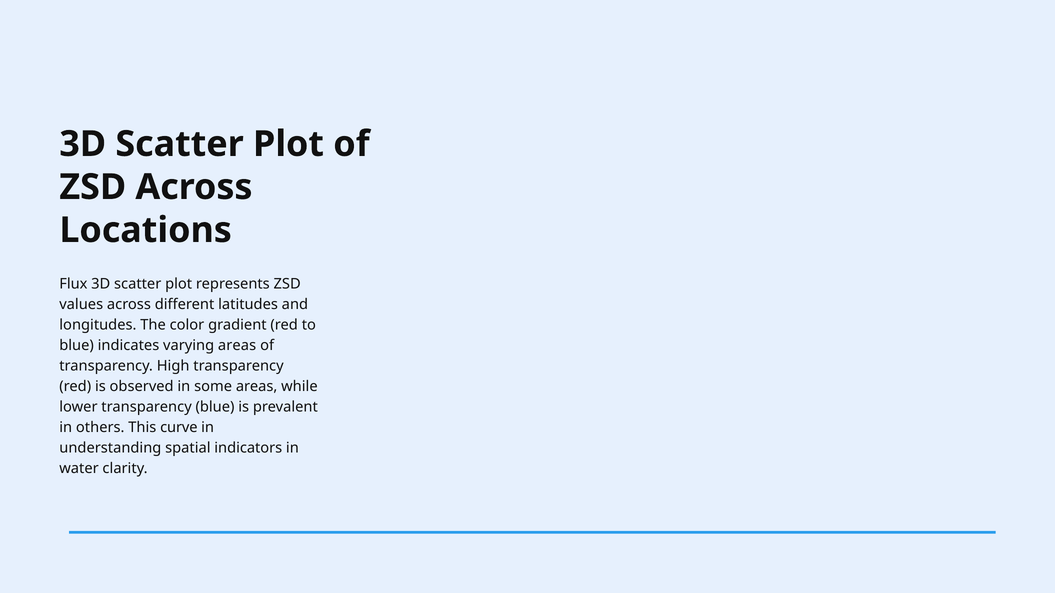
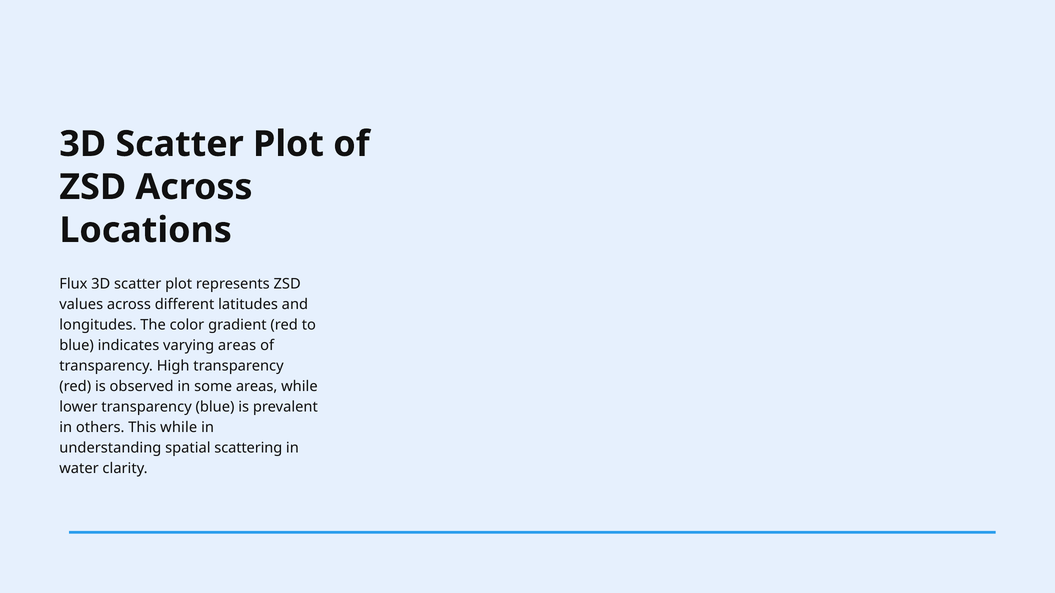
This curve: curve -> while (179, 428)
indicators: indicators -> scattering (248, 448)
